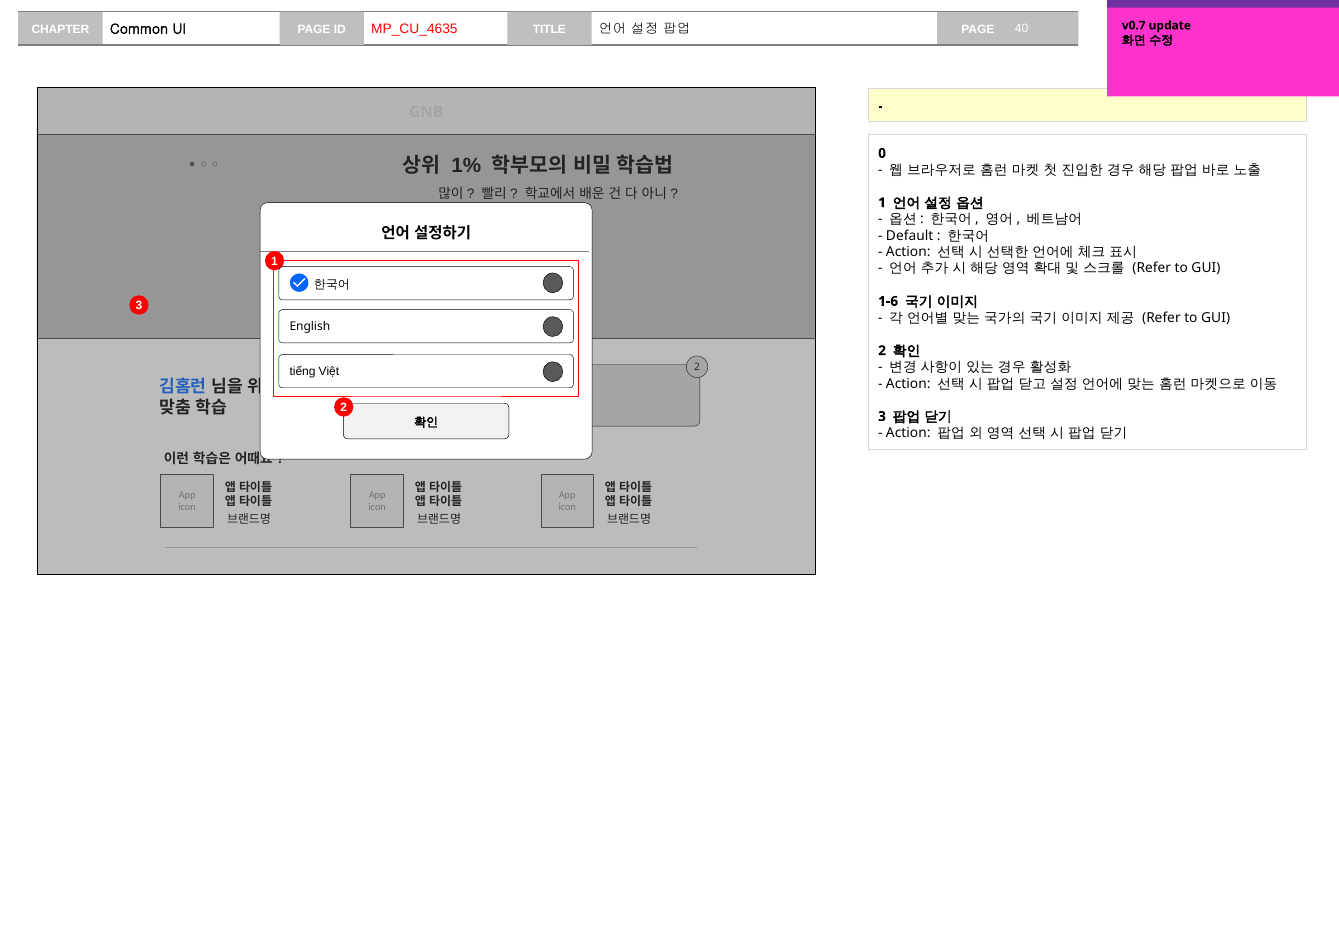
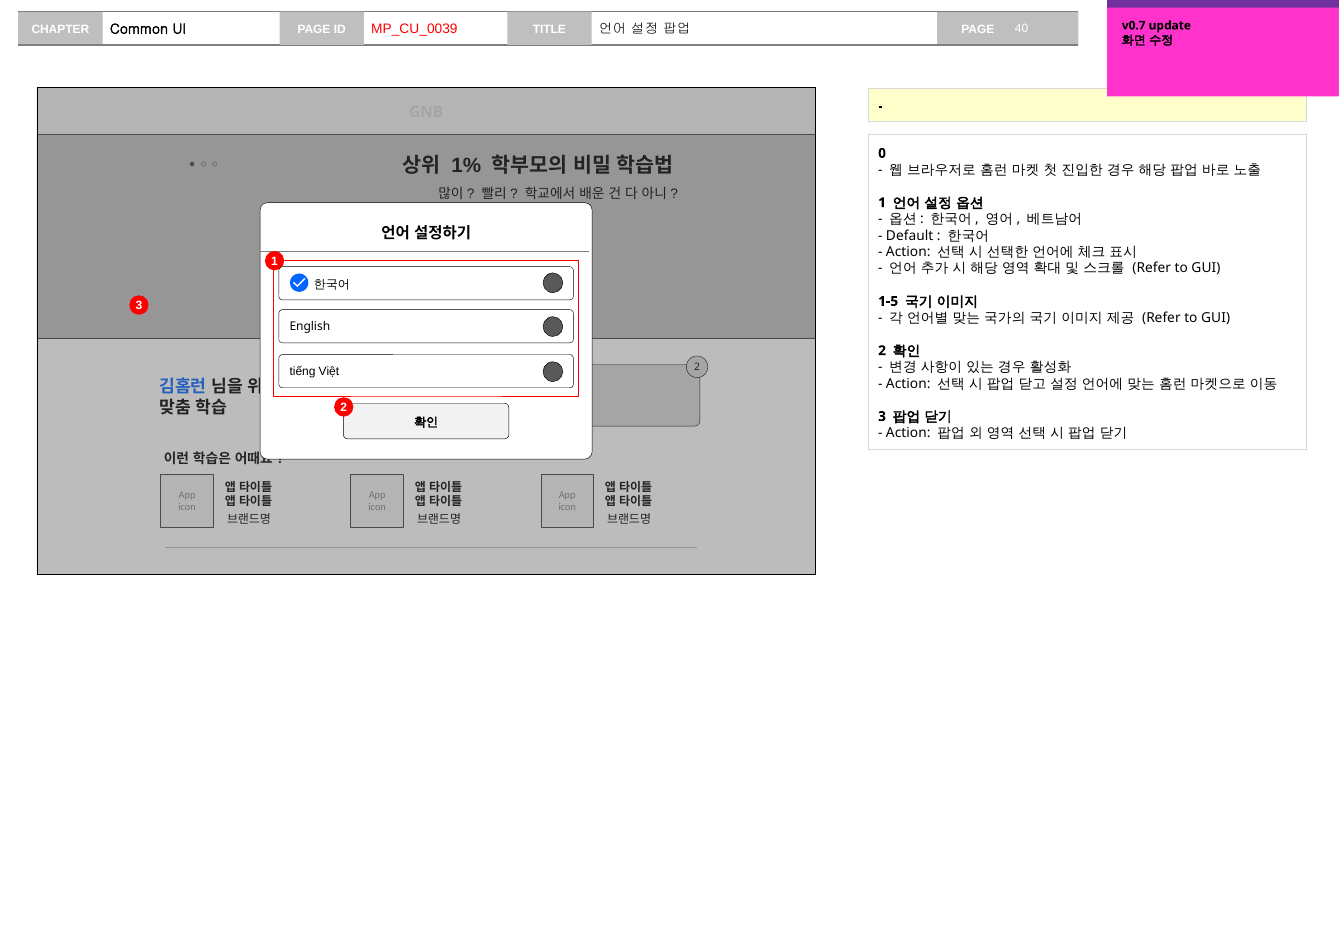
MP_CU_4635: MP_CU_4635 -> MP_CU_0039 (414, 29)
1-6: 1-6 -> 1-5 (888, 301)
